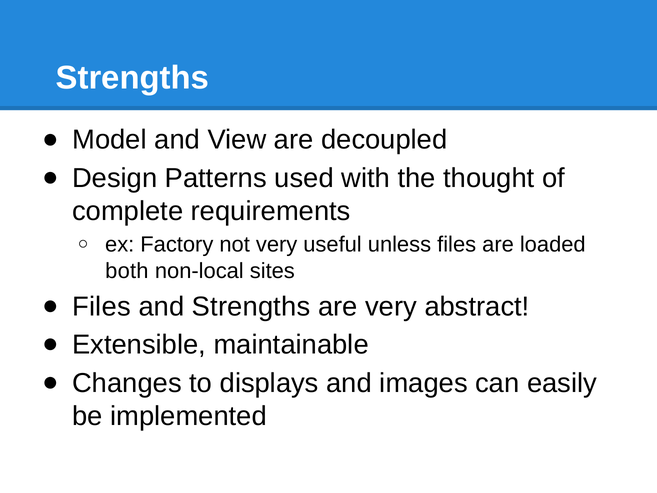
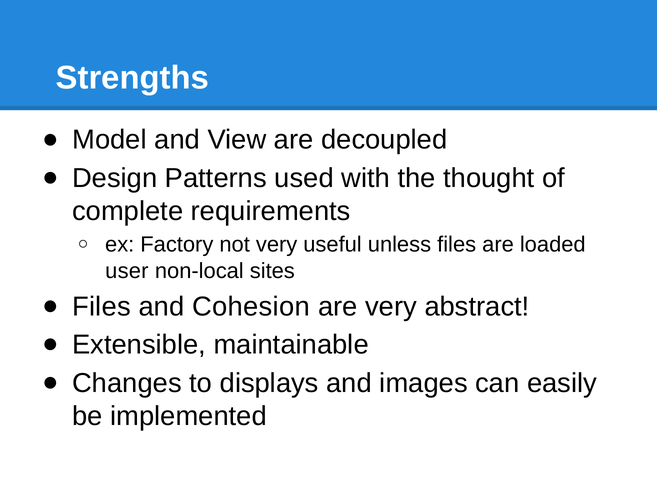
both: both -> user (127, 271)
and Strengths: Strengths -> Cohesion (251, 306)
